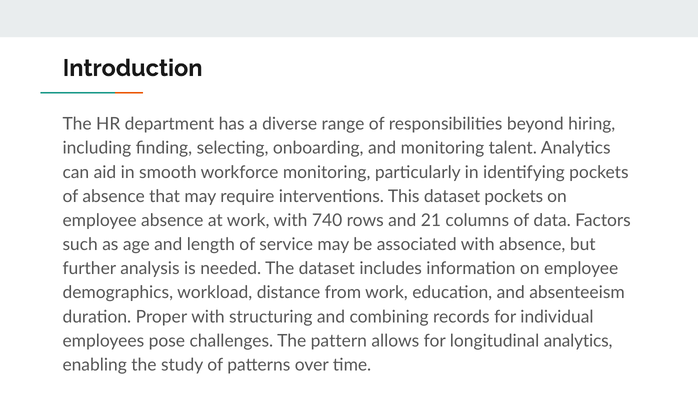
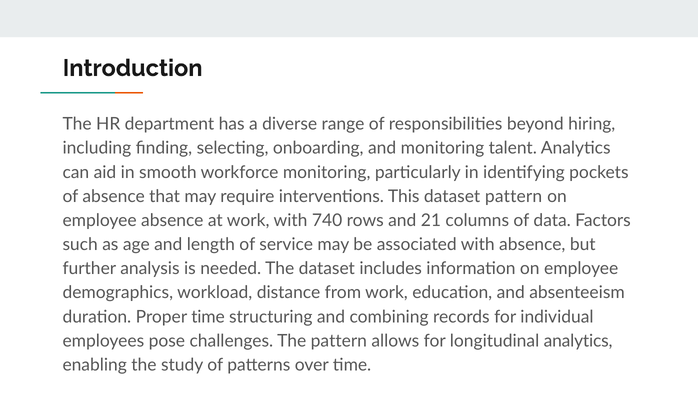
dataset pockets: pockets -> pattern (514, 196)
Proper with: with -> time (208, 317)
